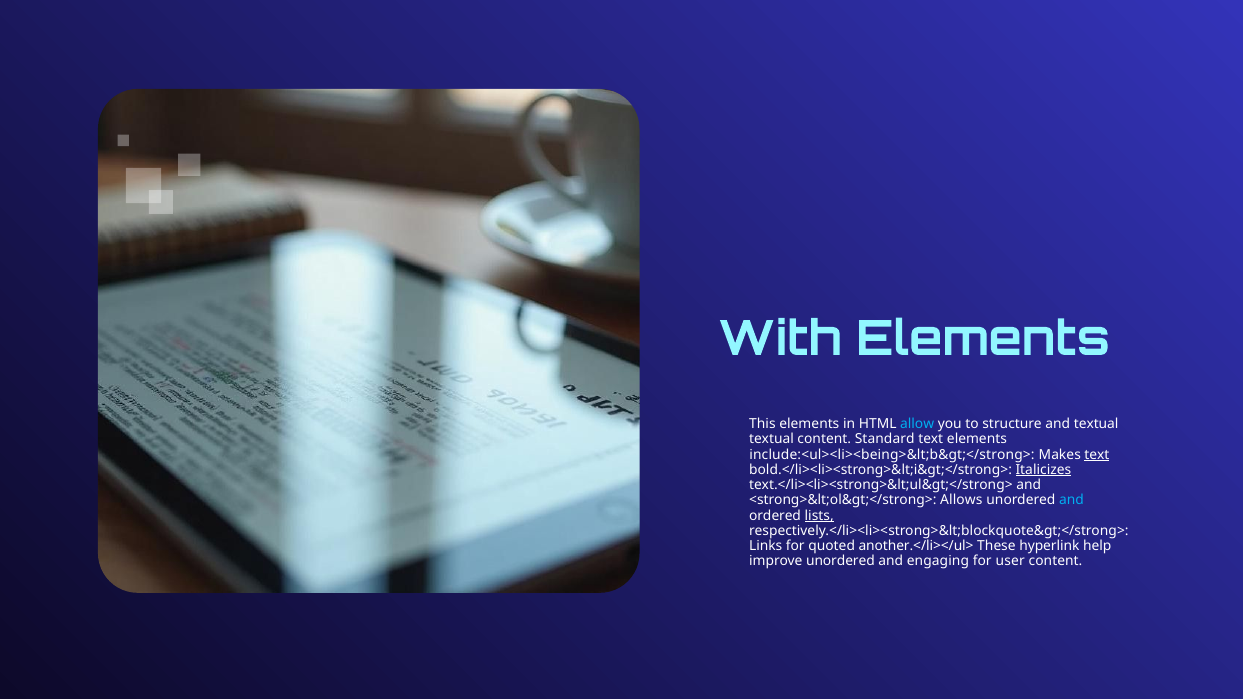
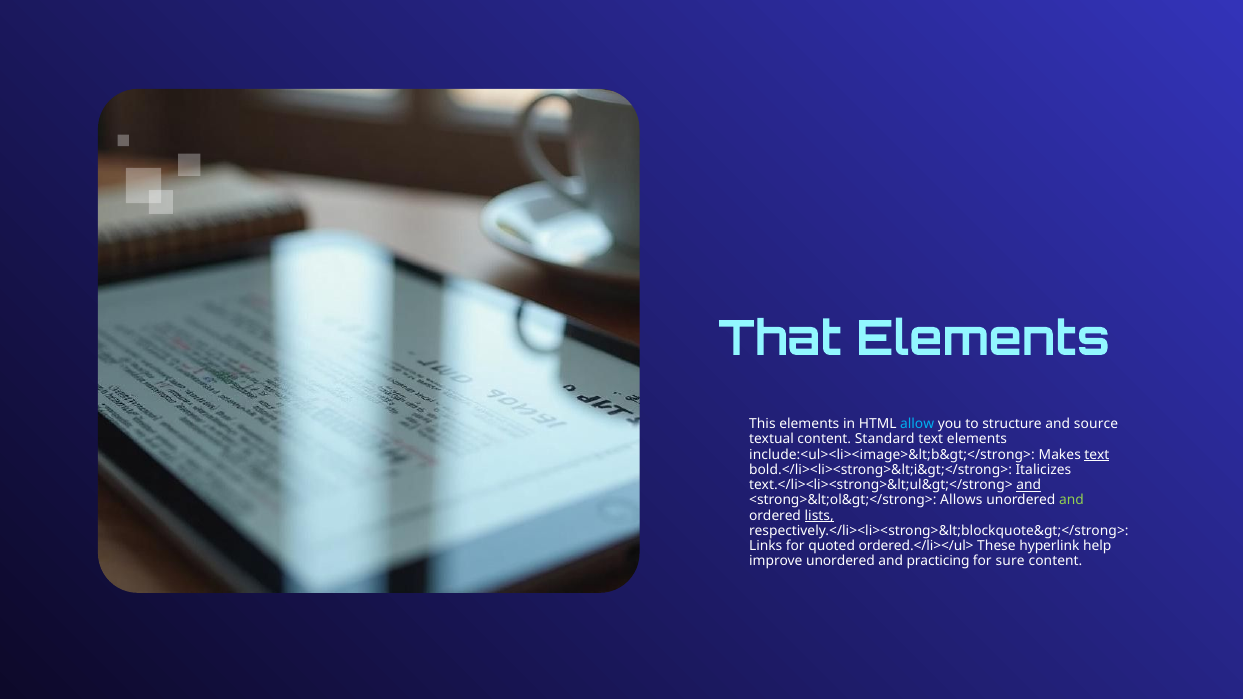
With: With -> That (780, 339)
and textual: textual -> source (1096, 424)
include:<ul><li><being>&lt;b&gt;</strong>: include:<ul><li><being>&lt;b&gt;</strong> -> include:<ul><li><image>&lt;b&gt;</strong> (892, 455)
Italicizes underline: present -> none (1043, 470)
and underline: none -> present (1029, 485)
and colour: light blue -> light green (1071, 501)
another.</li></ul>: another.</li></ul> -> ordered.</li></ul> (916, 546)
engaging: engaging -> practicing (938, 562)
user: user -> sure (1010, 562)
